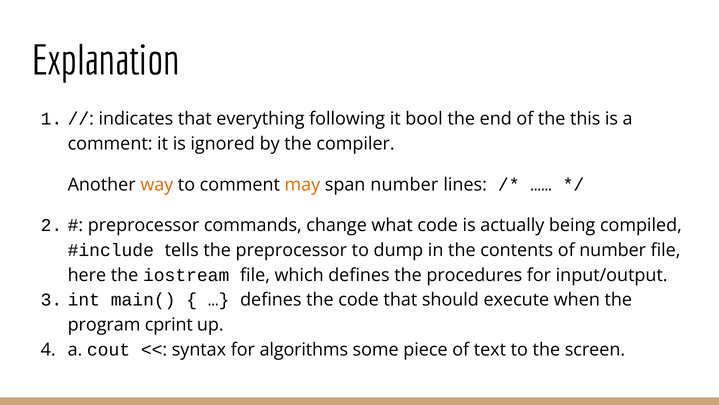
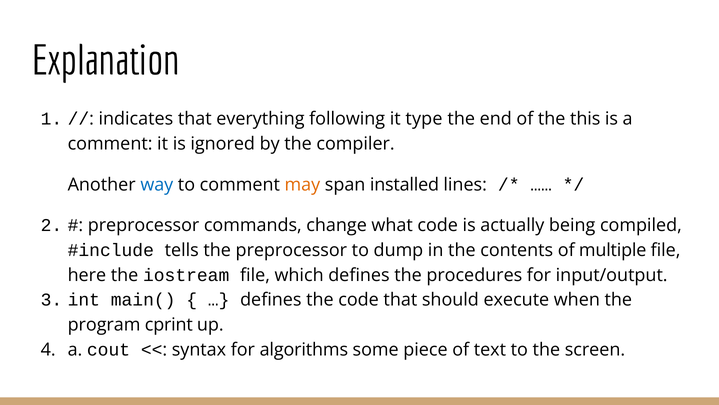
bool: bool -> type (424, 119)
way colour: orange -> blue (157, 184)
span number: number -> installed (404, 184)
of number: number -> multiple (613, 250)
